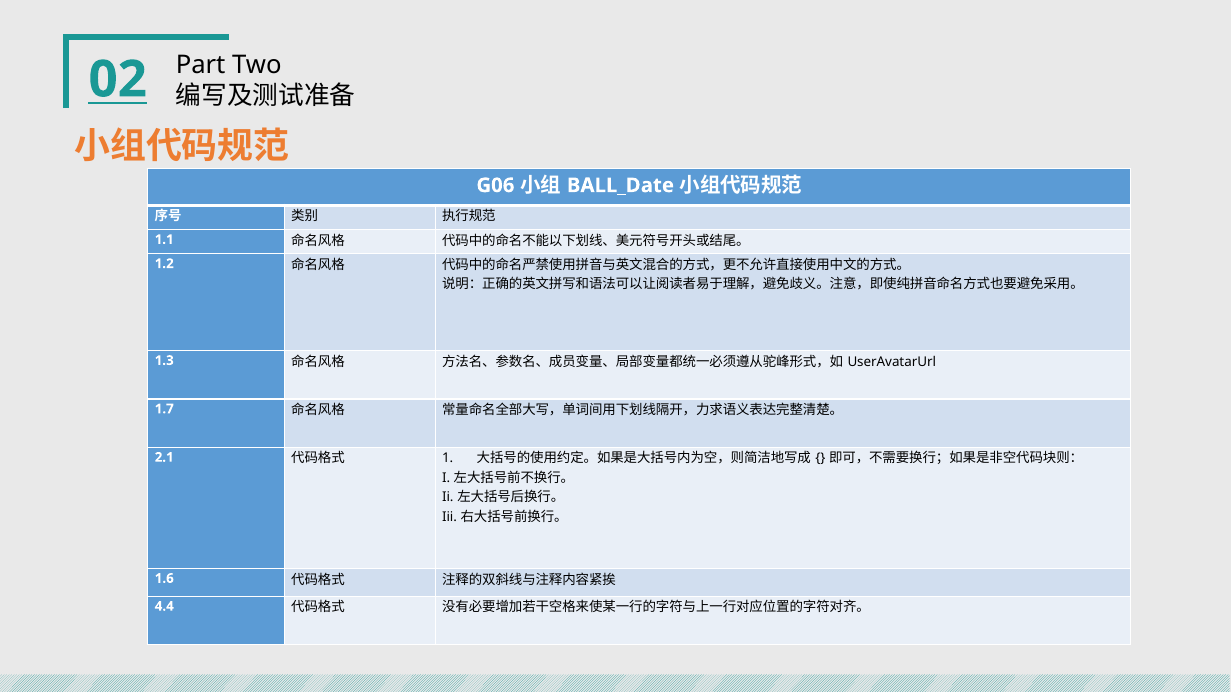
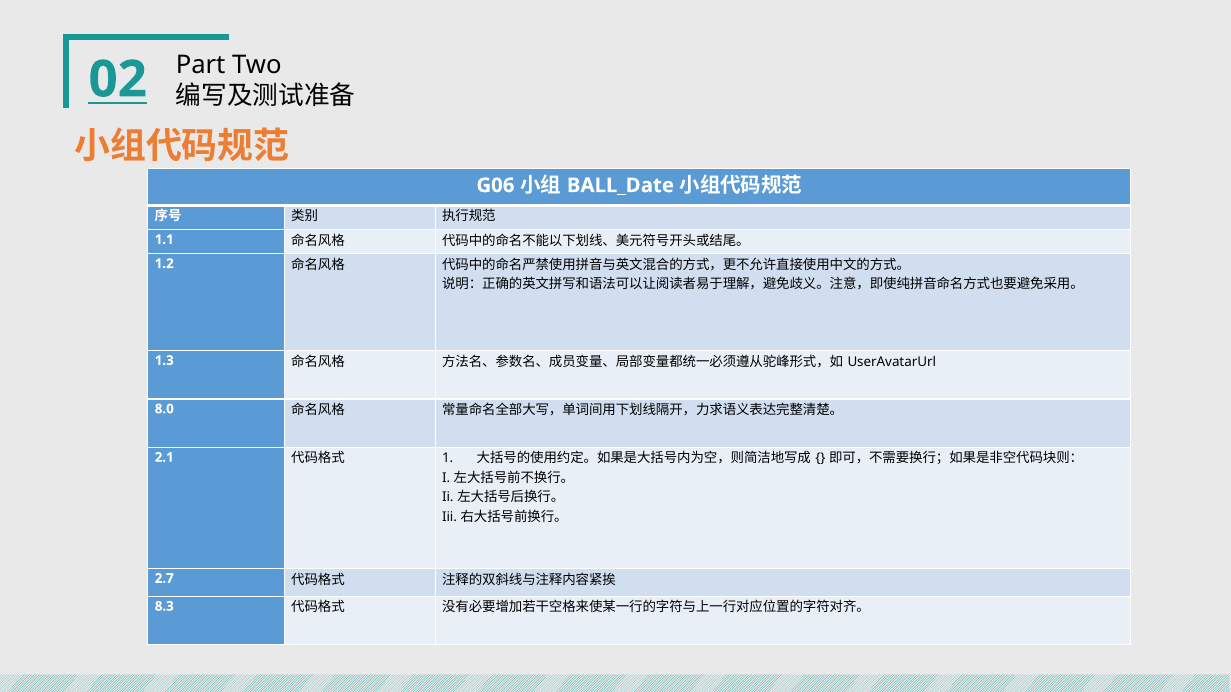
1.7: 1.7 -> 8.0 (164, 409)
1.6: 1.6 -> 2.7 (164, 579)
4.4: 4.4 -> 8.3 (164, 607)
